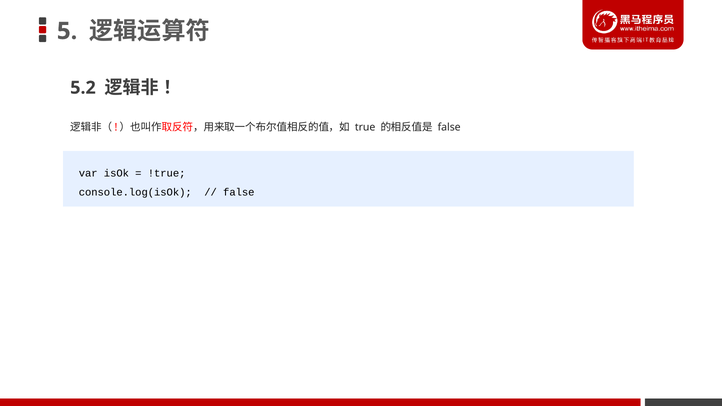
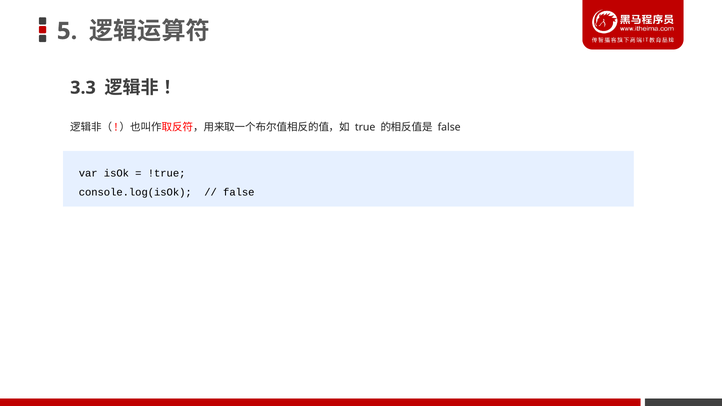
5.2: 5.2 -> 3.3 (83, 88)
